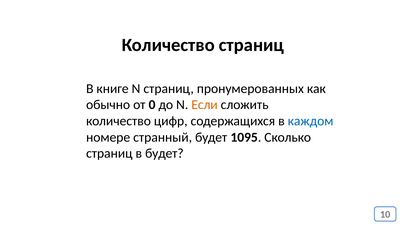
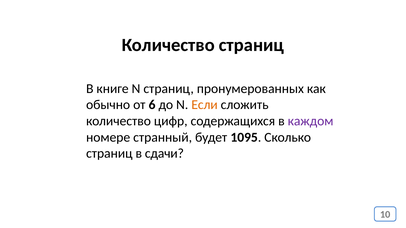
0: 0 -> 6 (152, 105)
каждом colour: blue -> purple (311, 121)
в будет: будет -> сдачи (164, 154)
